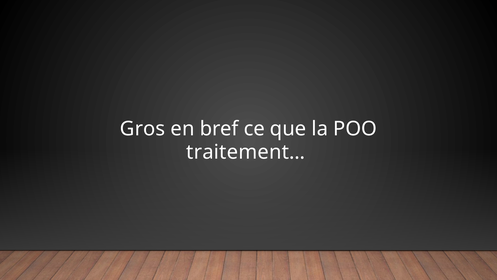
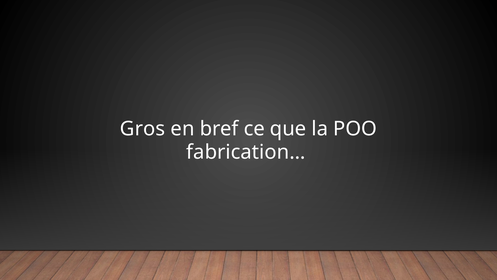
traitement…: traitement… -> fabrication… (246, 152)
